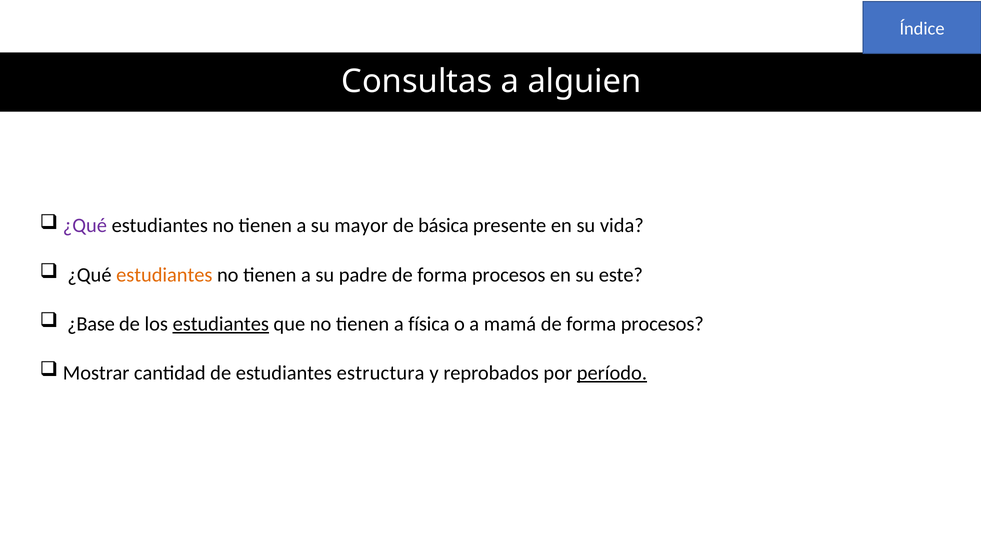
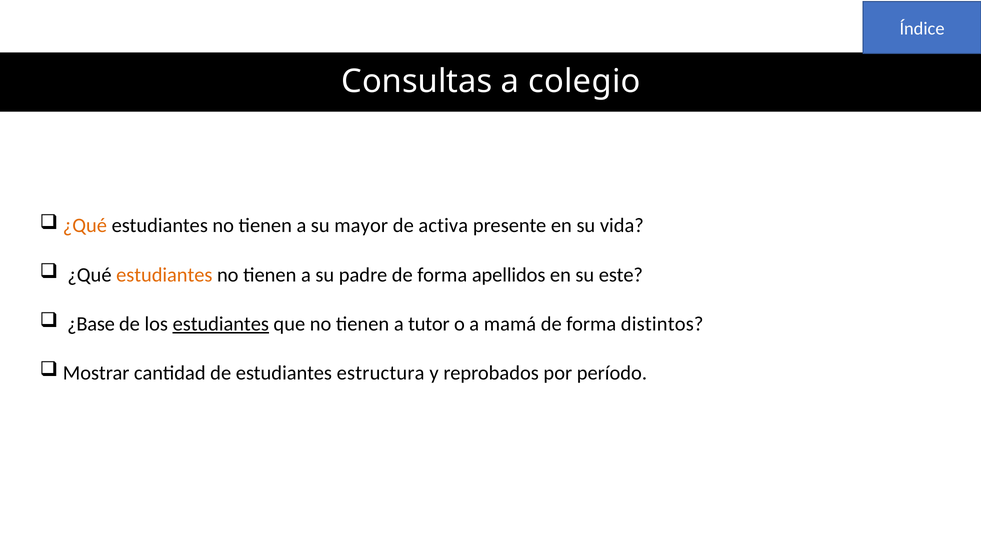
alguien: alguien -> colegio (584, 82)
¿Qué colour: purple -> orange (85, 226)
básica: básica -> activa (443, 226)
padre de forma procesos: procesos -> apellidos (509, 275)
física: física -> tutor (429, 324)
mamá de forma procesos: procesos -> distintos (662, 324)
período underline: present -> none (612, 373)
